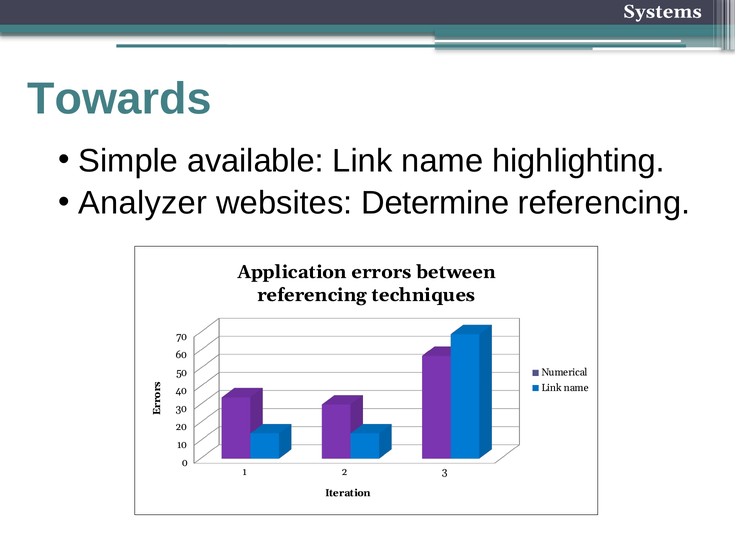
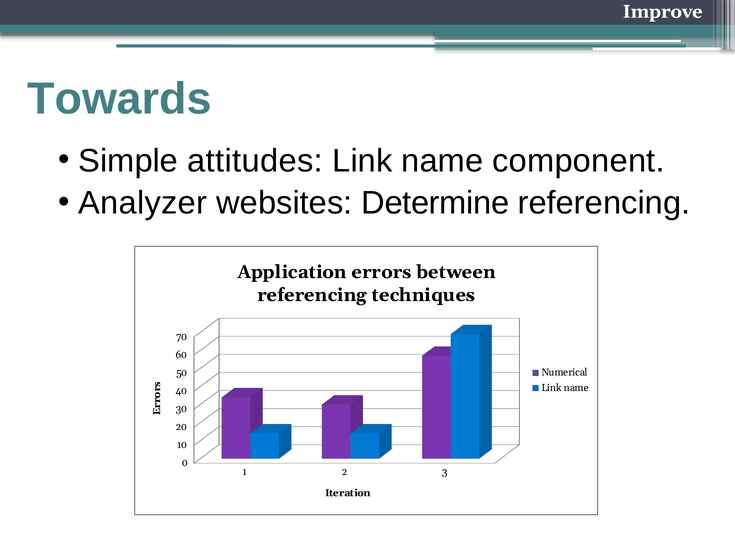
Systems: Systems -> Improve (663, 12)
available: available -> attitudes (255, 161)
highlighting: highlighting -> component (578, 161)
